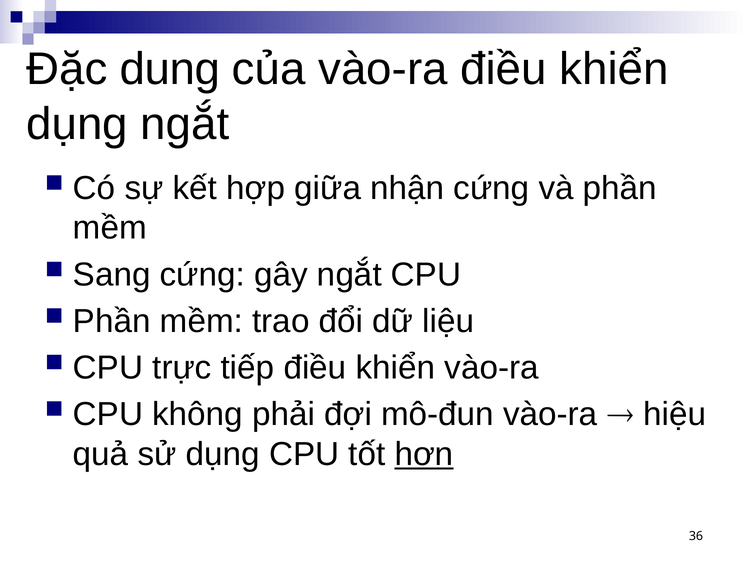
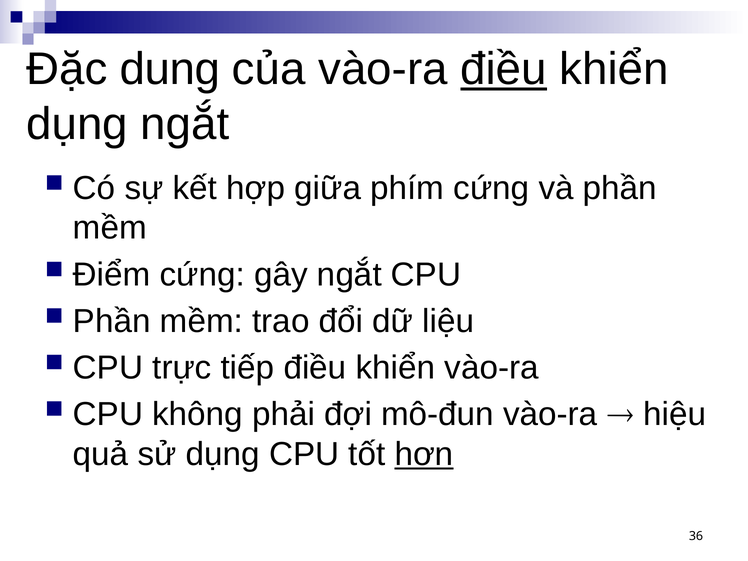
điều underline: none -> present (504, 69)
nhận: nhận -> phím (407, 188)
Sang: Sang -> Điểm (112, 275)
